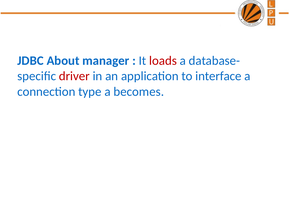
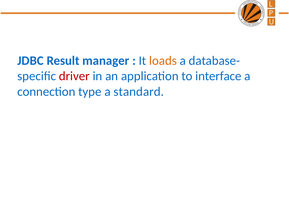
About: About -> Result (63, 61)
loads colour: red -> orange (163, 61)
becomes: becomes -> standard (139, 91)
